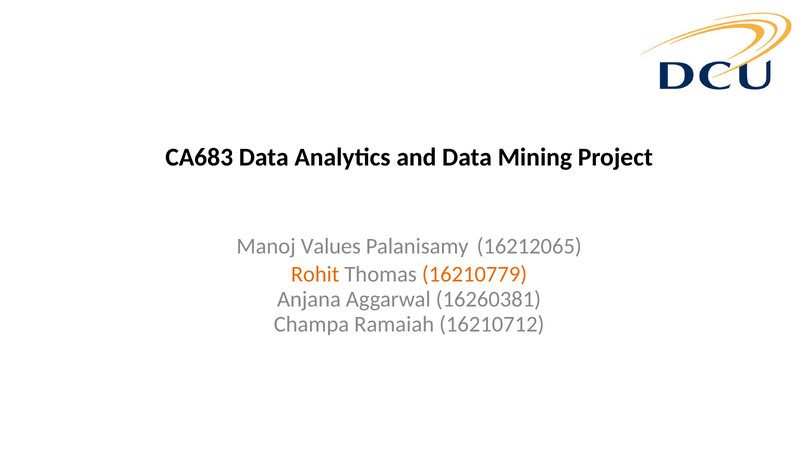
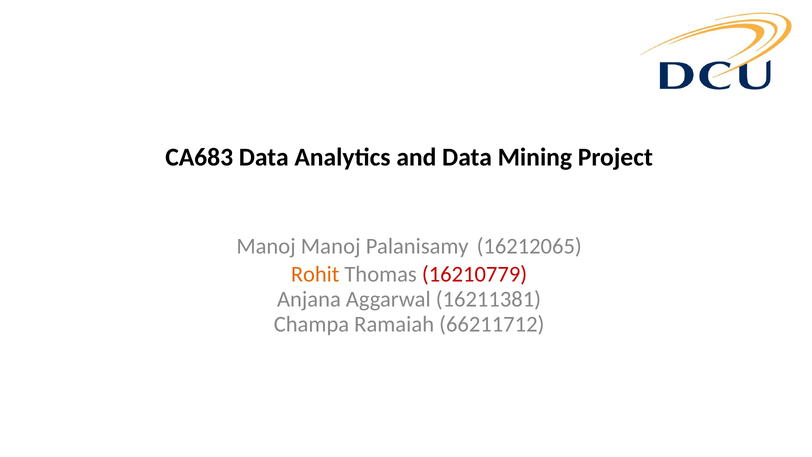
Manoj Values: Values -> Manoj (331, 246)
16210779 colour: orange -> red (475, 274)
16260381: 16260381 -> 16211381 (488, 299)
16210712: 16210712 -> 66211712 (492, 324)
